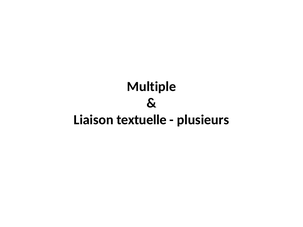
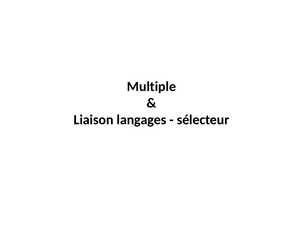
textuelle: textuelle -> langages (142, 120)
plusieurs: plusieurs -> sélecteur (203, 120)
